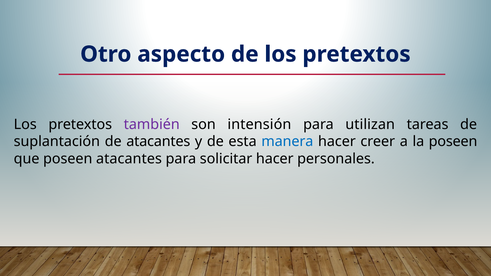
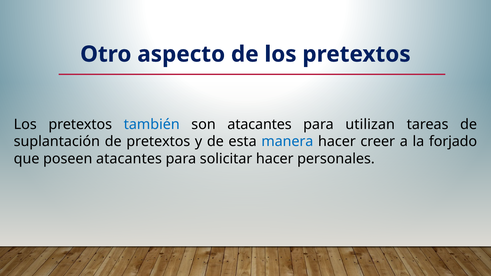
también colour: purple -> blue (152, 124)
son intensión: intensión -> atacantes (260, 124)
de atacantes: atacantes -> pretextos (158, 142)
la poseen: poseen -> forjado (453, 142)
